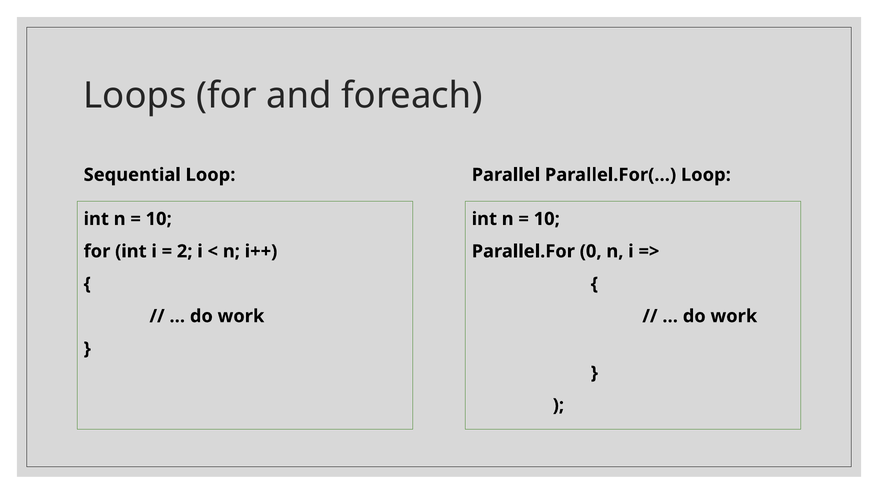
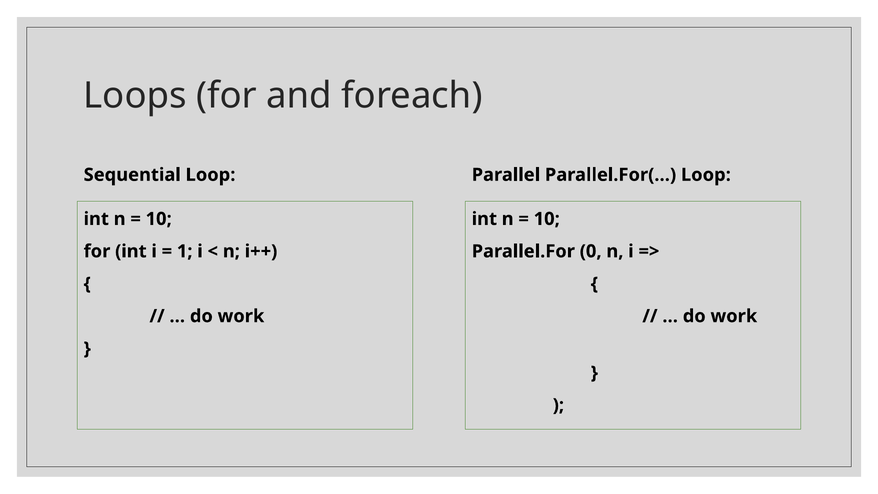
2: 2 -> 1 (185, 251)
